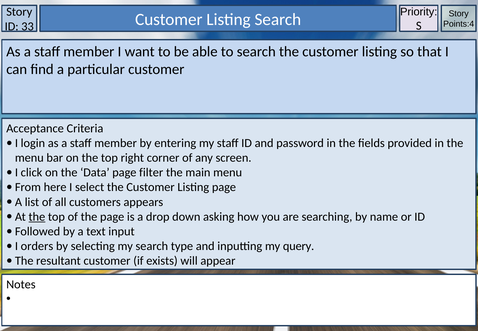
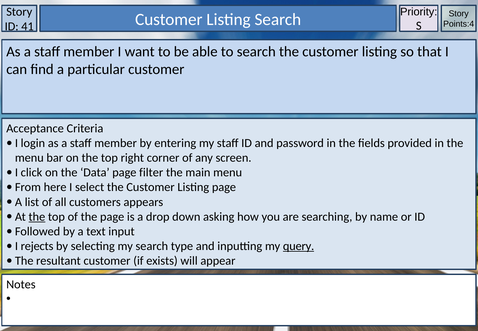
33: 33 -> 41 (28, 27)
orders: orders -> rejects (37, 246)
query underline: none -> present (299, 246)
